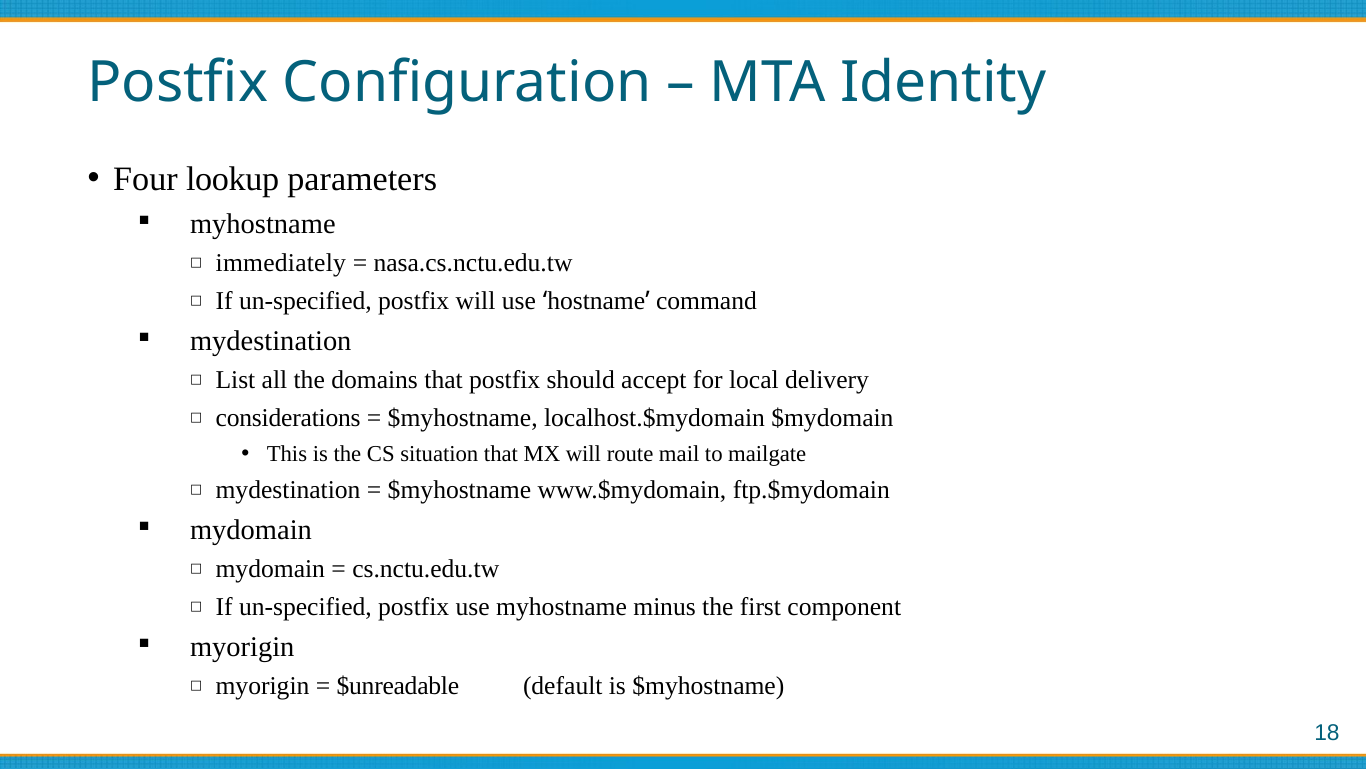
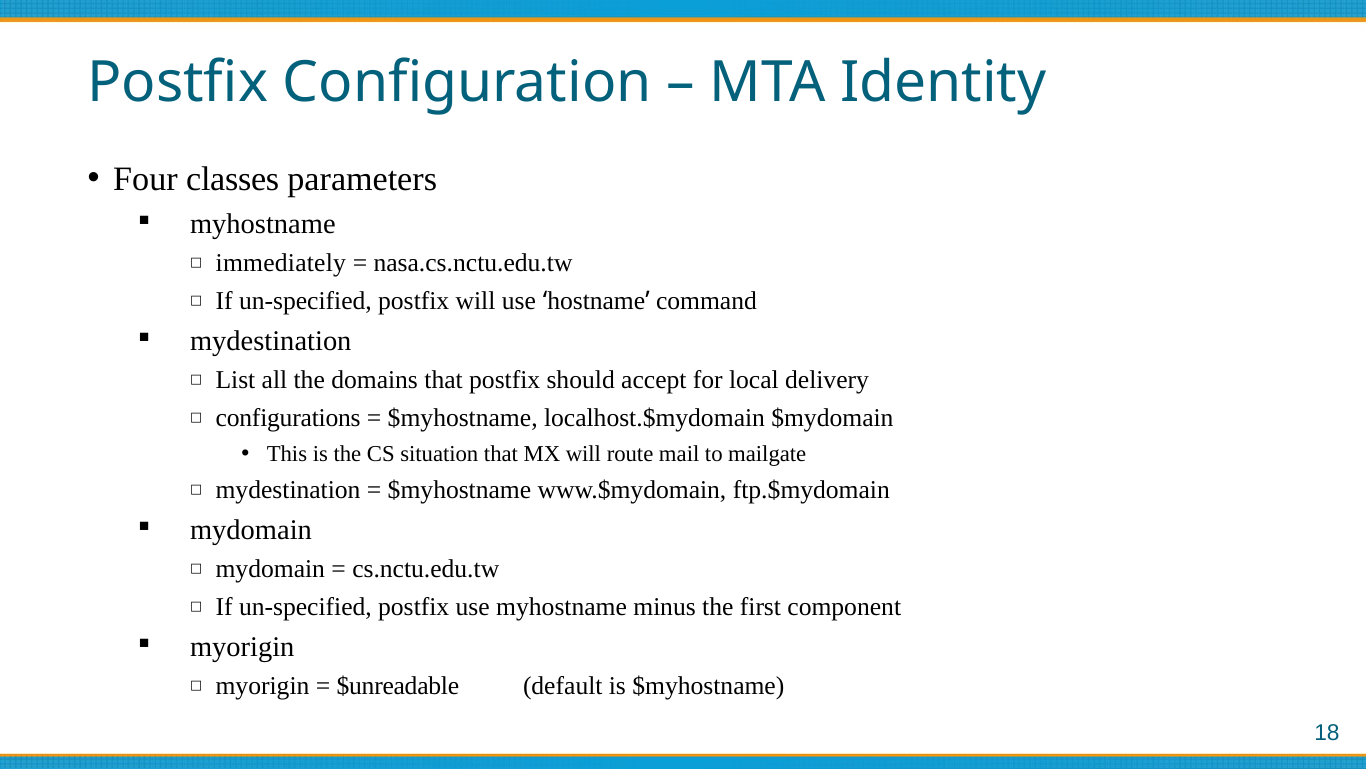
lookup: lookup -> classes (233, 179)
considerations: considerations -> configurations (288, 418)
